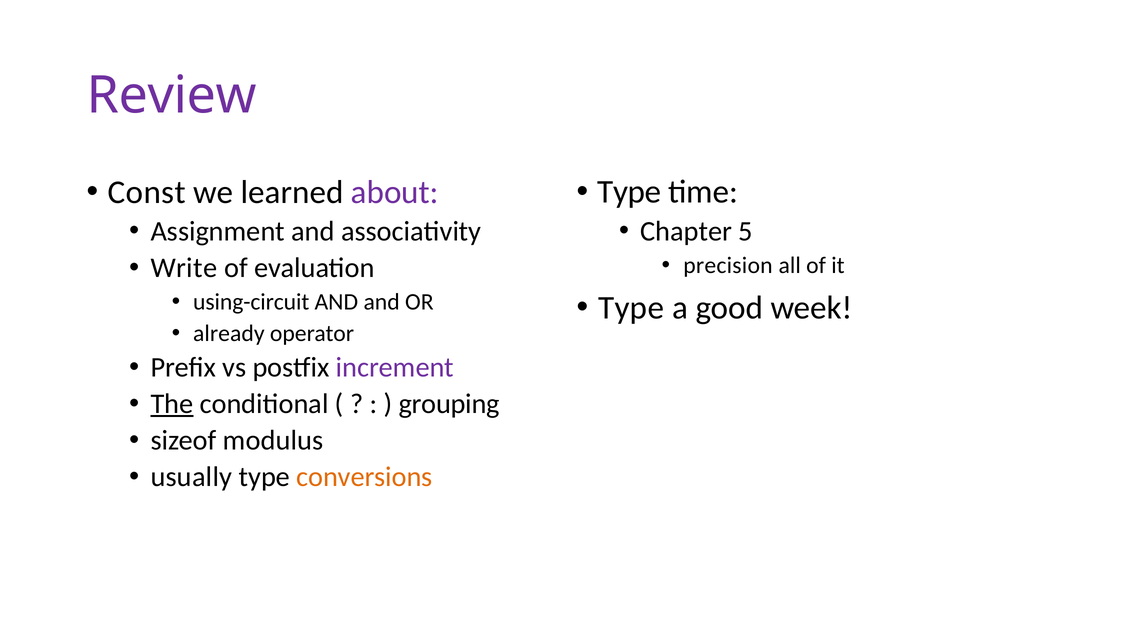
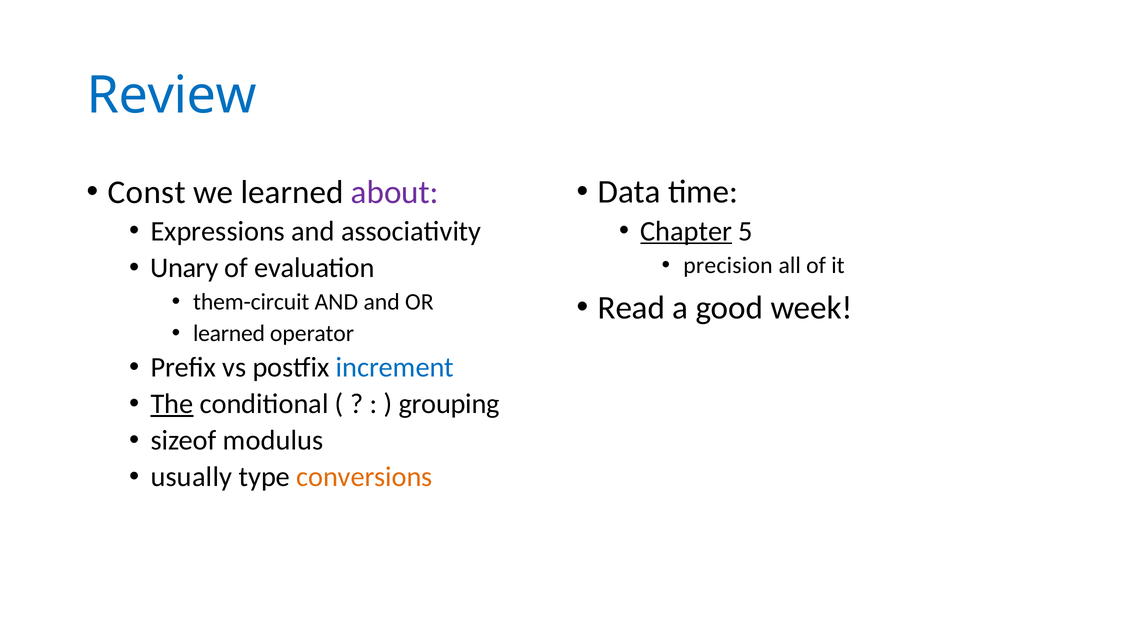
Review colour: purple -> blue (172, 95)
Type: Type -> Data (629, 192)
Assignment: Assignment -> Expressions (218, 231)
Chapter underline: none -> present (686, 231)
Write: Write -> Unary (184, 268)
using-circuit: using-circuit -> them-circuit (251, 302)
Type: Type -> Read (631, 308)
already: already -> learned (229, 333)
increment colour: purple -> blue (395, 367)
